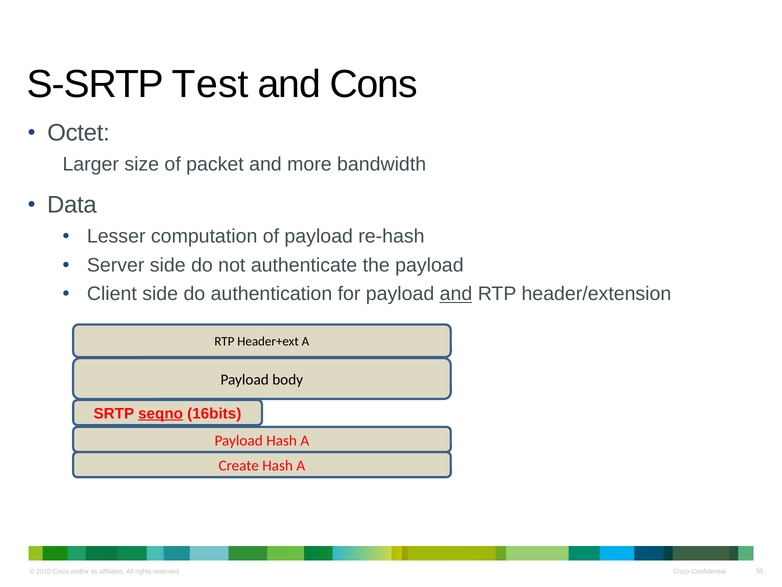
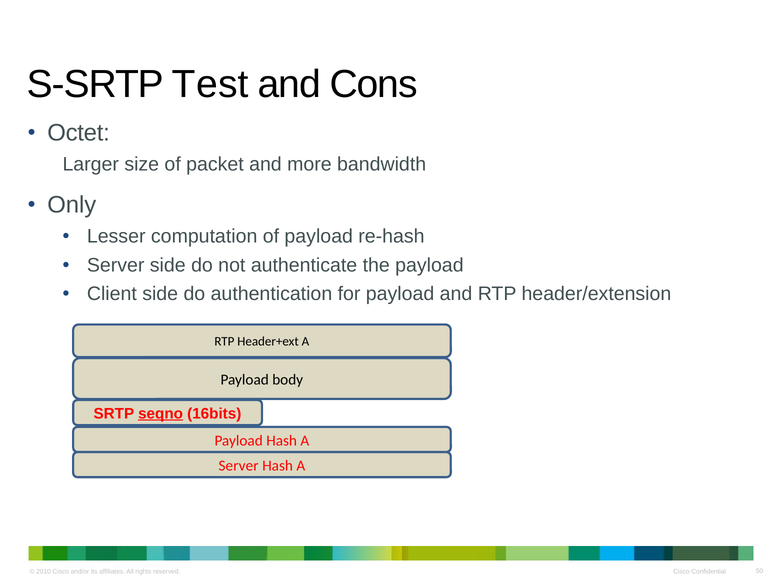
Data: Data -> Only (72, 205)
and underline: present -> none (456, 294)
Create: Create -> Server (239, 465)
